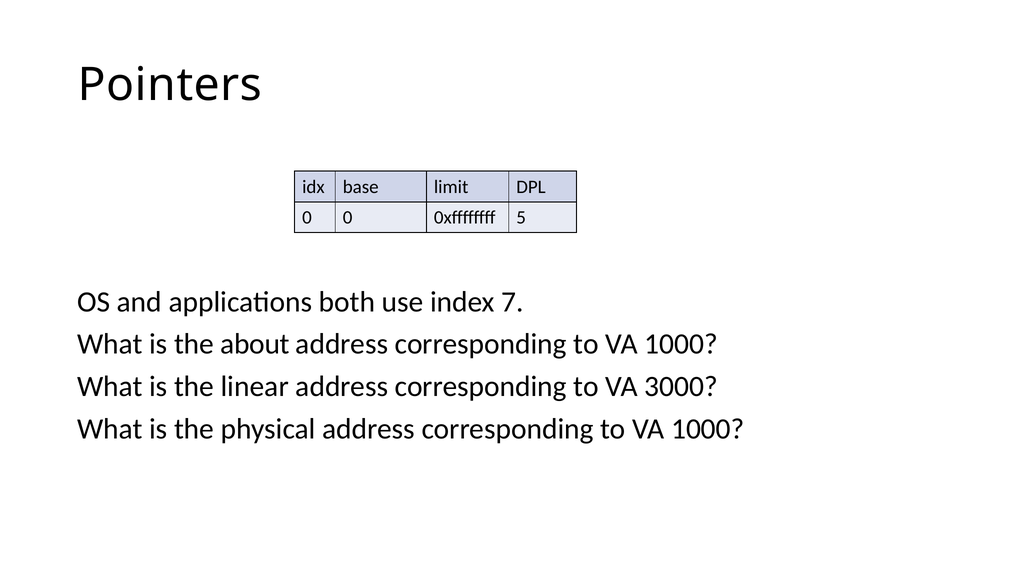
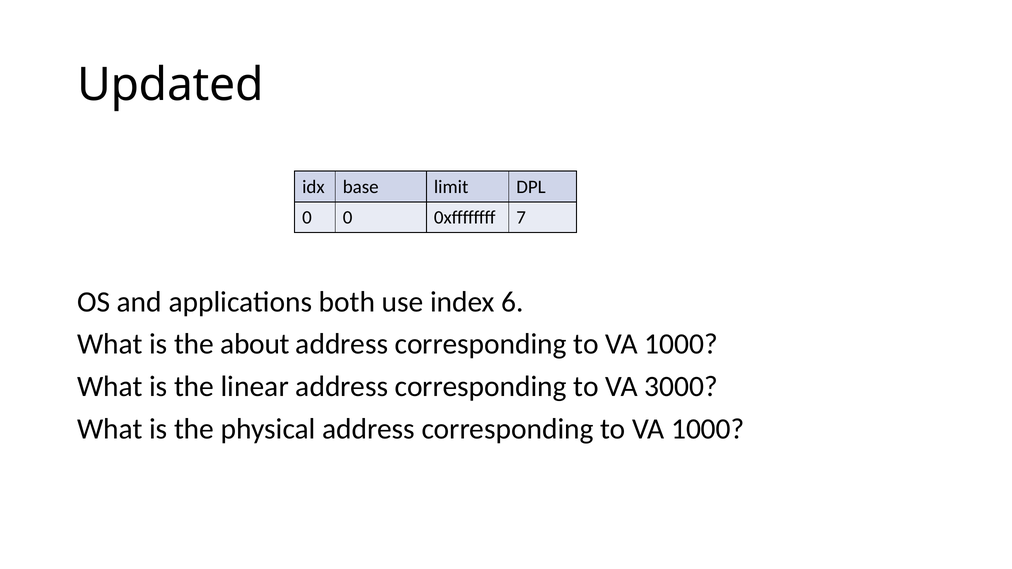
Pointers: Pointers -> Updated (170, 85)
5: 5 -> 7 (521, 218)
7: 7 -> 6 (513, 302)
